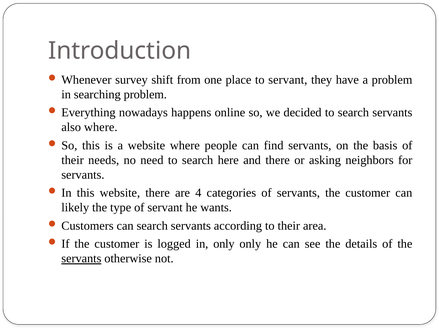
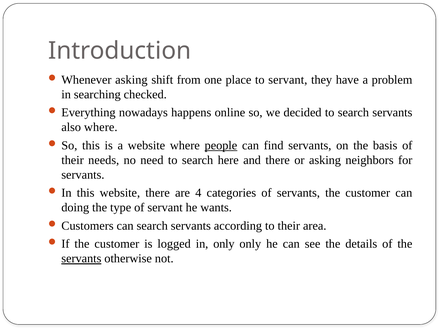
Whenever survey: survey -> asking (131, 80)
searching problem: problem -> checked (145, 95)
people underline: none -> present (221, 146)
likely: likely -> doing (75, 208)
